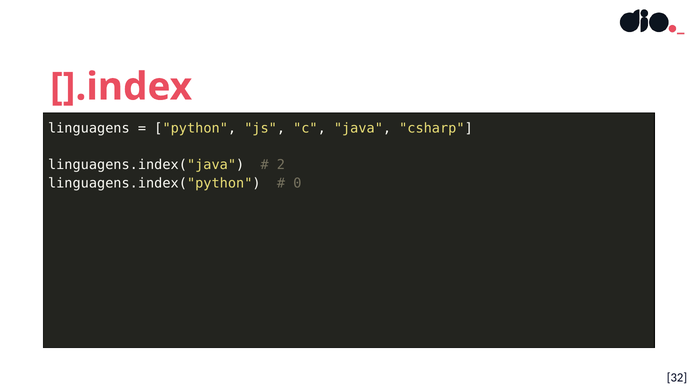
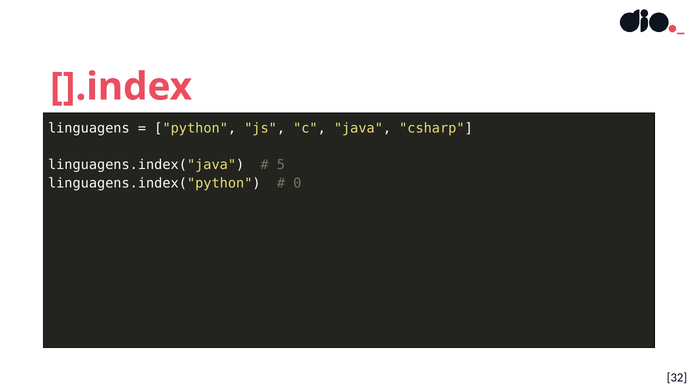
2: 2 -> 5 (281, 165)
